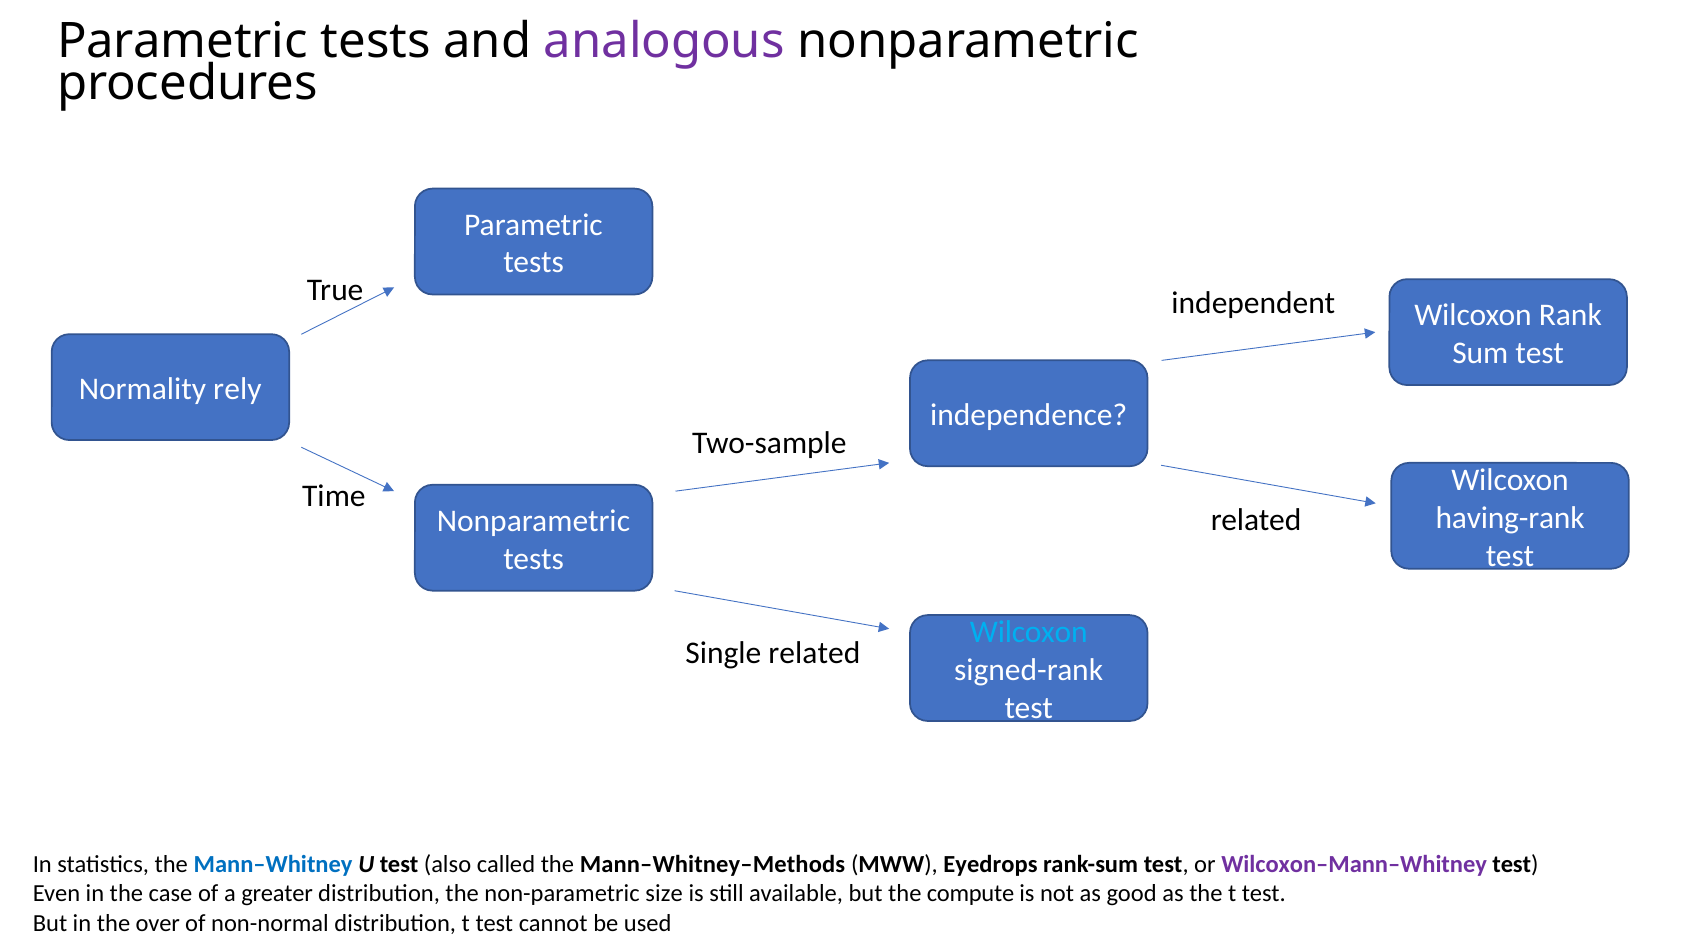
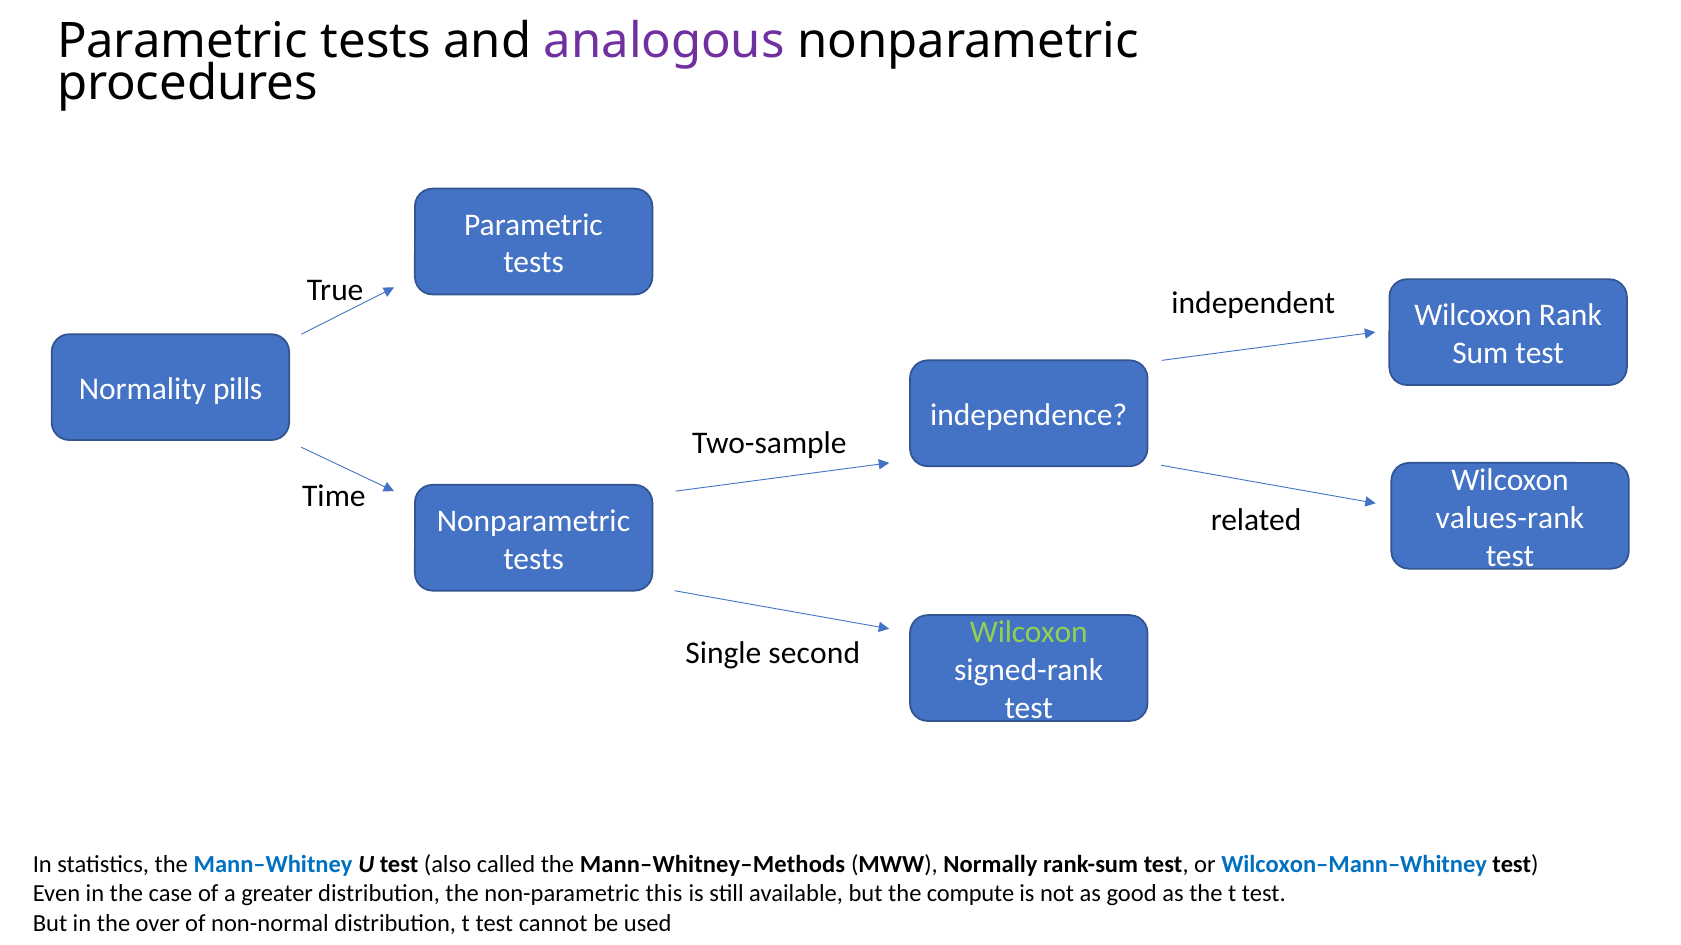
rely: rely -> pills (238, 390)
having-rank: having-rank -> values-rank (1510, 518)
Wilcoxon colour: light blue -> light green (1029, 633)
Single related: related -> second (814, 654)
Eyedrops: Eyedrops -> Normally (991, 865)
Wilcoxon–Mann–Whitney colour: purple -> blue (1354, 865)
size: size -> this (664, 894)
